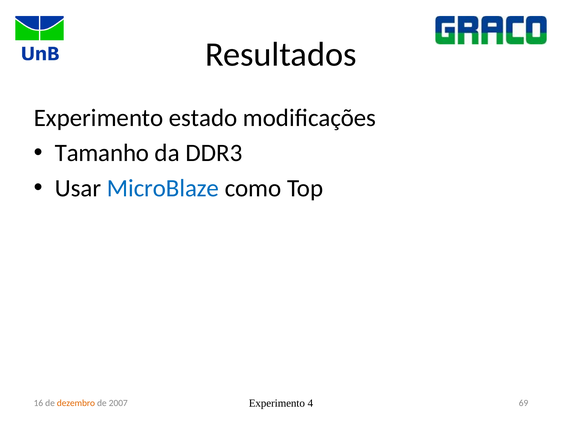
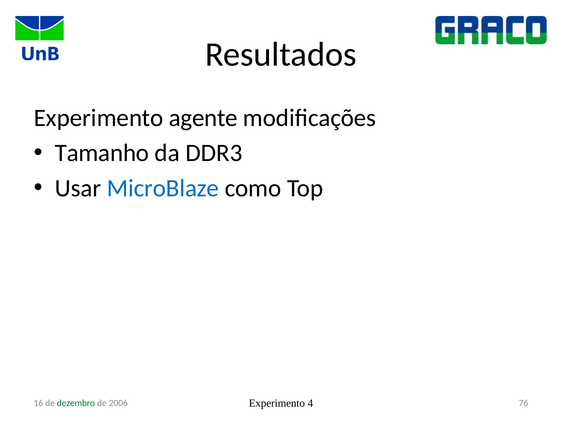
estado: estado -> agente (203, 118)
69: 69 -> 76 (524, 402)
dezembro colour: orange -> green (76, 403)
2007: 2007 -> 2006 (118, 403)
